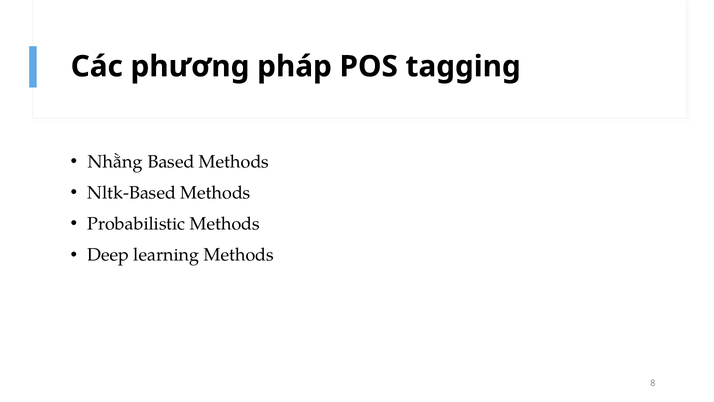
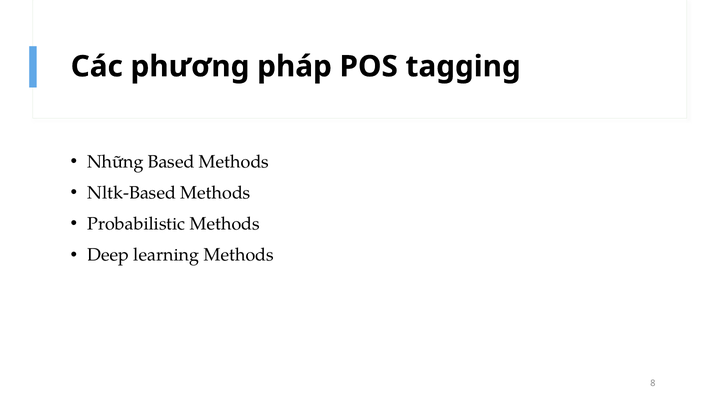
Nhằng: Nhằng -> Những (115, 162)
